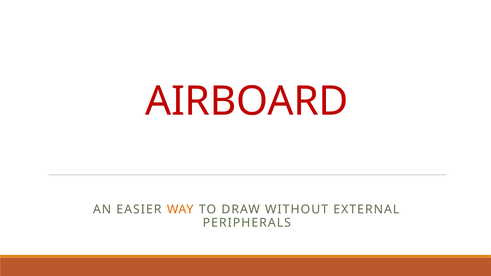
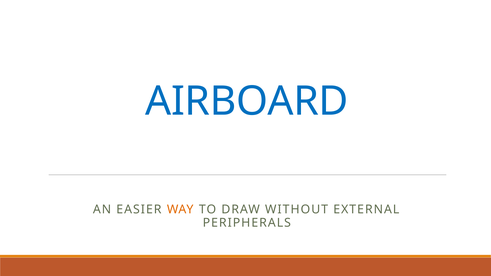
AIRBOARD colour: red -> blue (247, 101)
